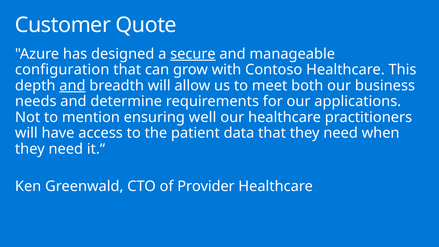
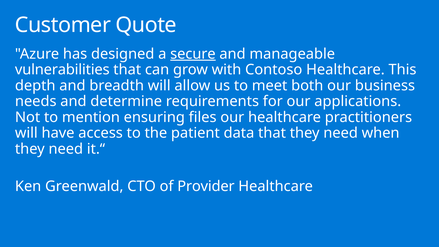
configuration: configuration -> vulnerabilities (62, 70)
and underline: present -> none (72, 86)
well: well -> files (203, 117)
